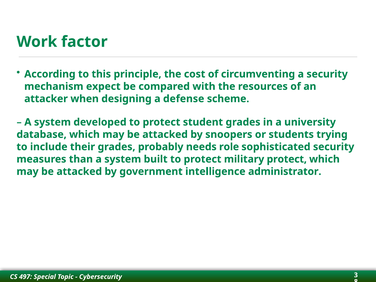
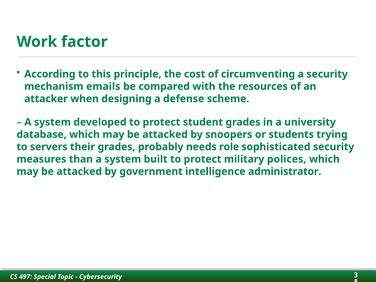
expect: expect -> emails (103, 86)
include: include -> servers (49, 147)
military protect: protect -> polices (287, 159)
